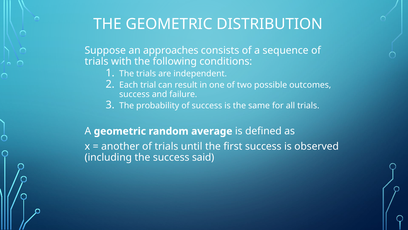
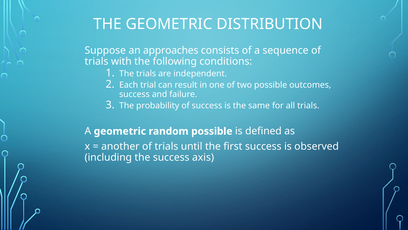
random average: average -> possible (212, 131)
said: said -> axis (203, 157)
